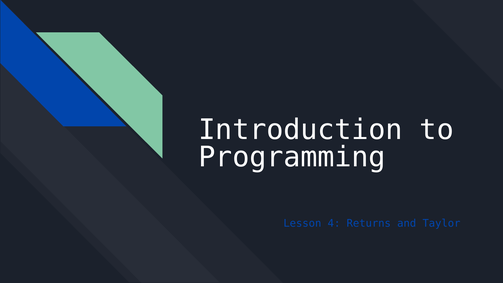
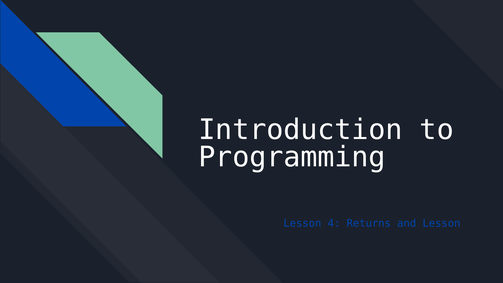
and Taylor: Taylor -> Lesson (441, 223)
